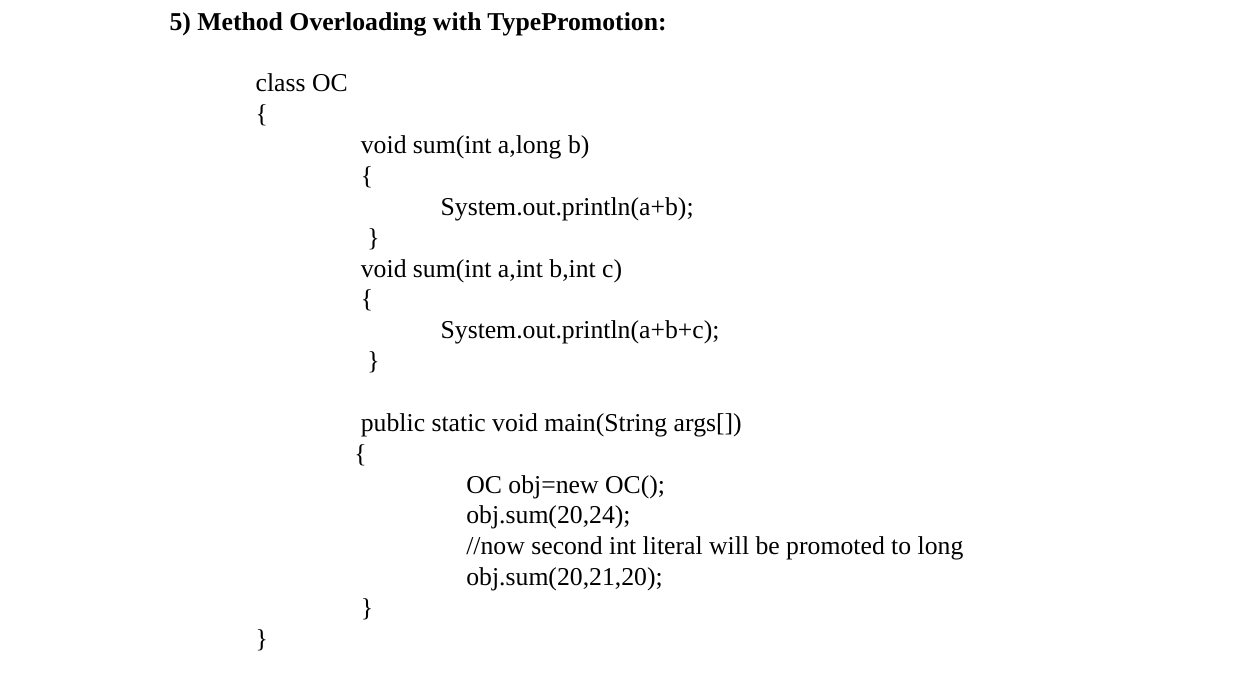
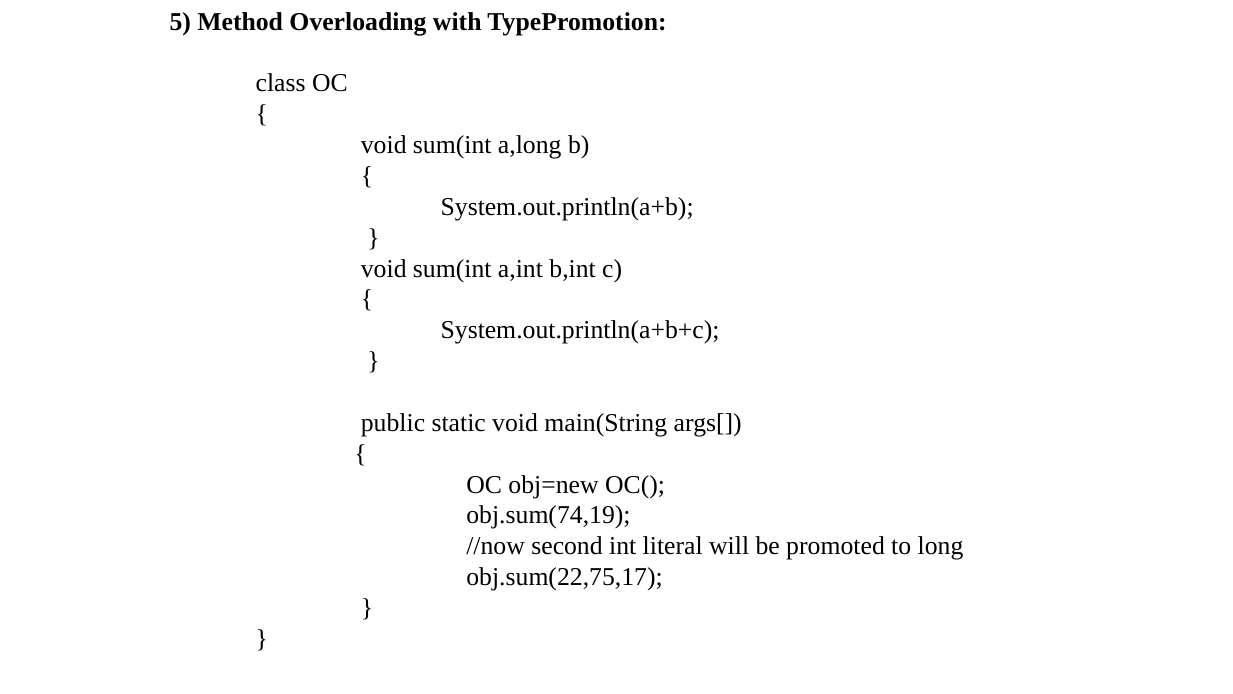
obj.sum(20,24: obj.sum(20,24 -> obj.sum(74,19 (548, 515)
obj.sum(20,21,20: obj.sum(20,21,20 -> obj.sum(22,75,17 (565, 577)
